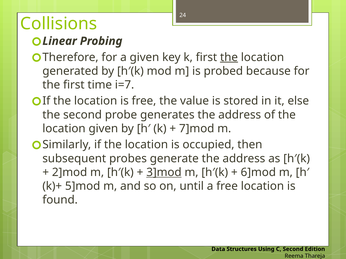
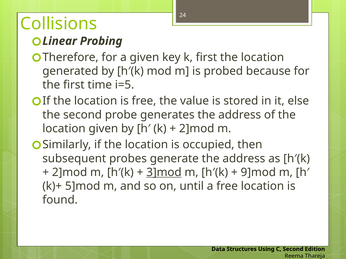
the underline: present -> none (229, 57)
i=7: i=7 -> i=5 (125, 85)
7]mod: 7]mod -> 2]mod (197, 129)
6]mod: 6]mod -> 9]mod (258, 173)
